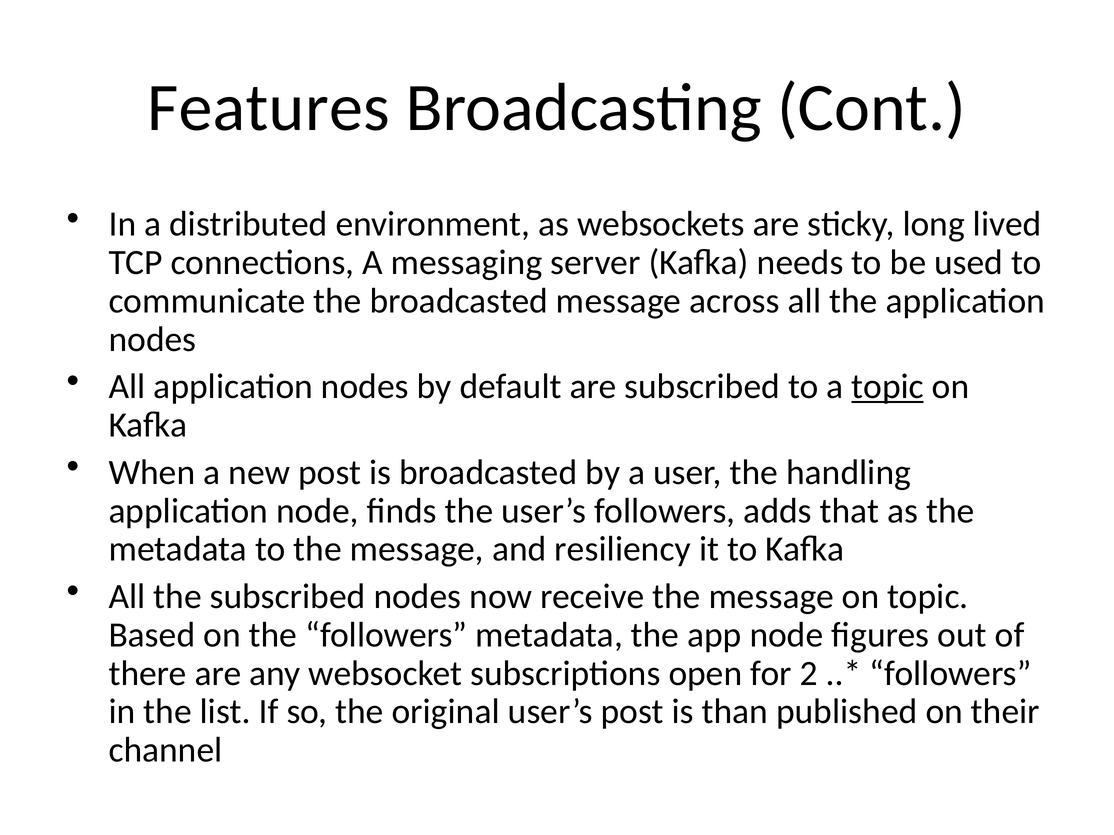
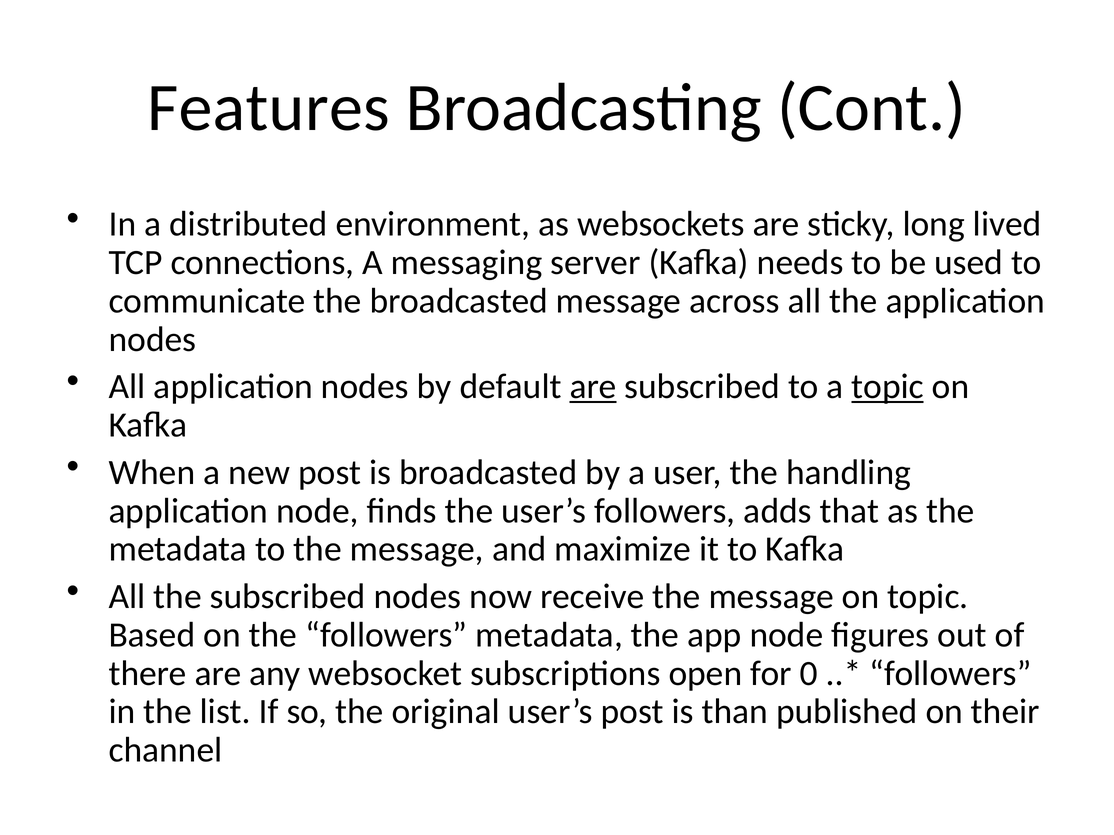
are underline: none -> present (593, 387)
resiliency: resiliency -> maximize (623, 550)
2: 2 -> 0 (809, 674)
